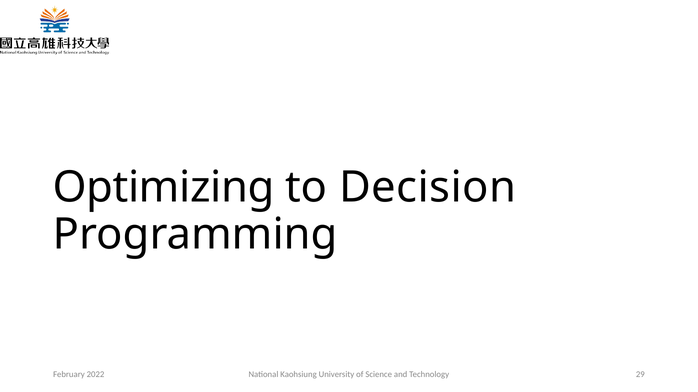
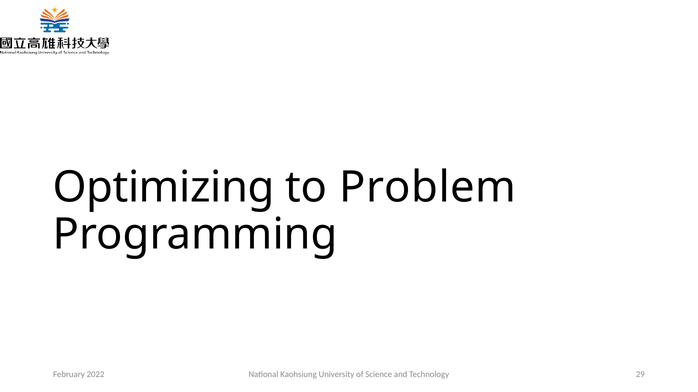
Decision: Decision -> Problem (428, 188)
